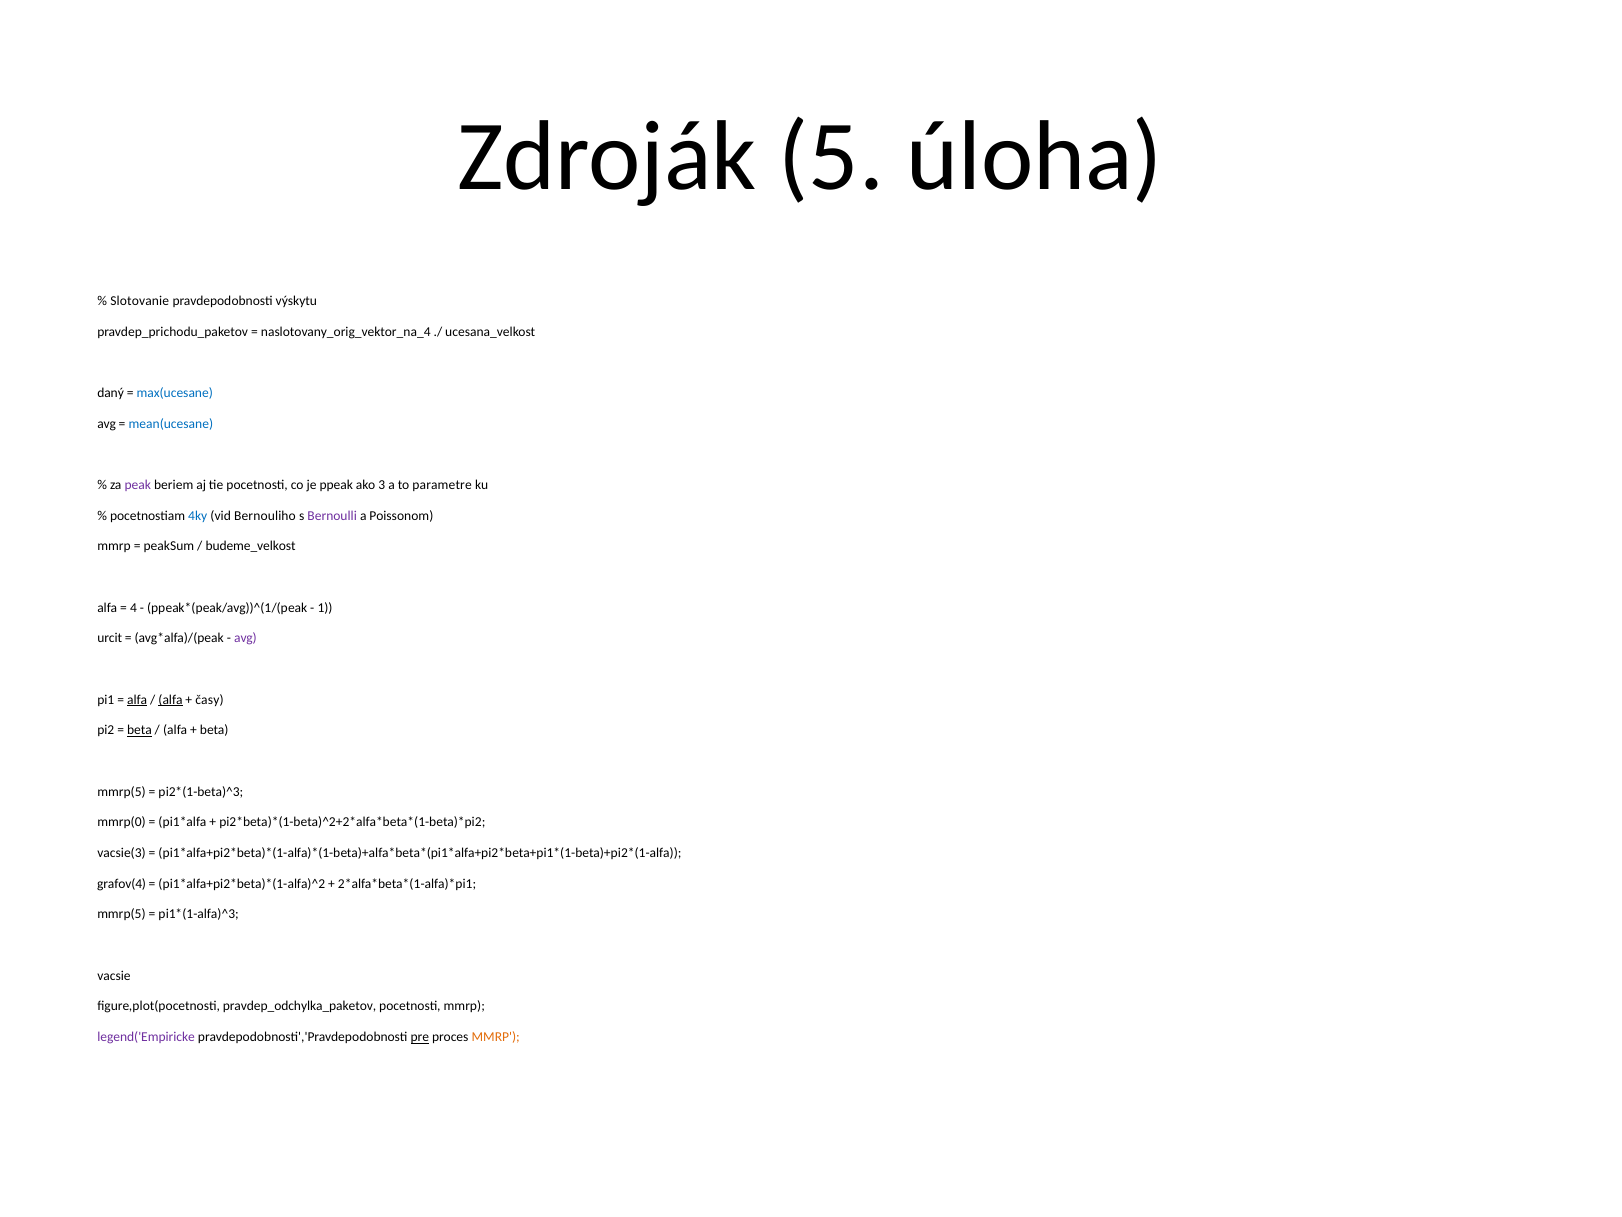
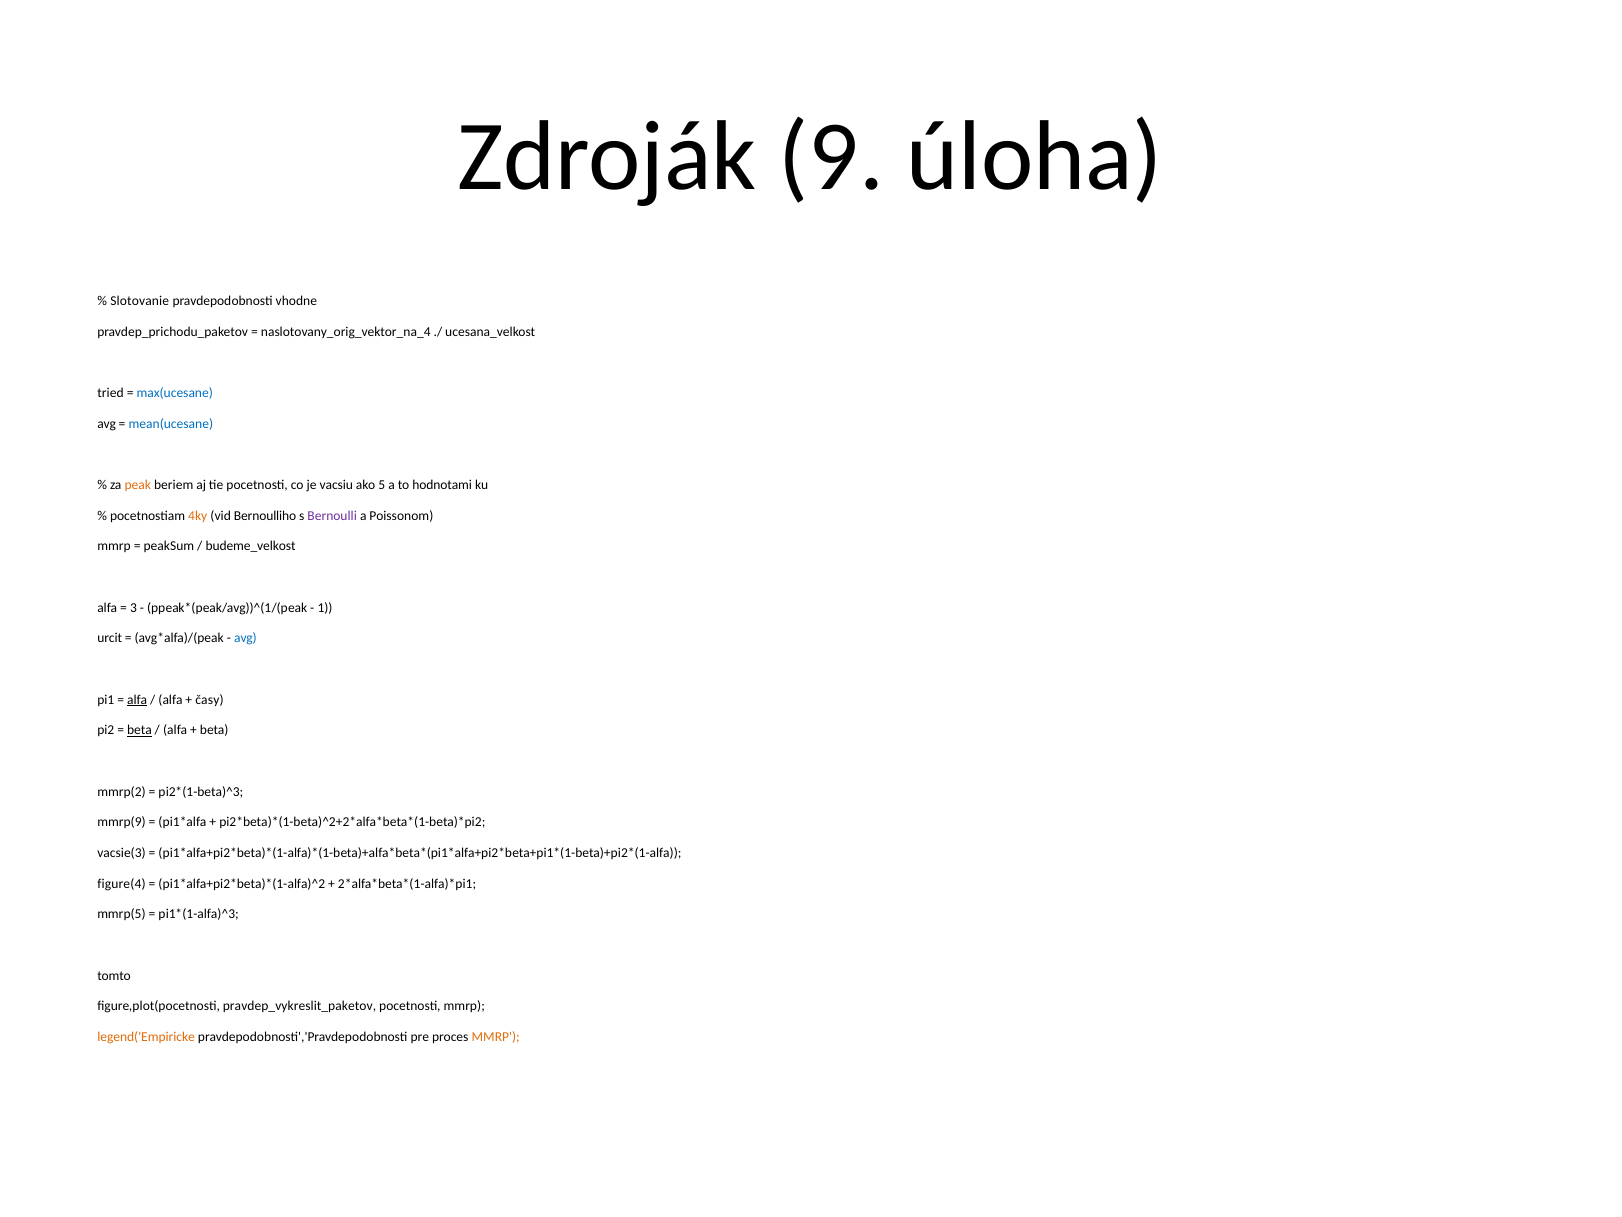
5: 5 -> 9 (831, 157)
výskytu: výskytu -> vhodne (296, 301)
daný: daný -> tried (111, 393)
peak colour: purple -> orange (138, 485)
ppeak: ppeak -> vacsiu (336, 485)
3: 3 -> 5 (382, 485)
parametre: parametre -> hodnotami (442, 485)
4ky colour: blue -> orange (198, 516)
Bernouliho: Bernouliho -> Bernoulliho (265, 516)
4: 4 -> 3 (133, 608)
avg colour: purple -> blue (246, 638)
alfa underline: present -> none (171, 700)
mmrp(5: mmrp(5 -> mmrp(2 (122, 791)
mmrp(0: mmrp(0 -> mmrp(9 (122, 822)
grafov(4: grafov(4 -> figure(4 (121, 883)
vacsie: vacsie -> tomto (114, 975)
pravdep_odchylka_paketov: pravdep_odchylka_paketov -> pravdep_vykreslit_paketov (299, 1006)
legend('Empiricke colour: purple -> orange (146, 1037)
pre underline: present -> none (420, 1037)
